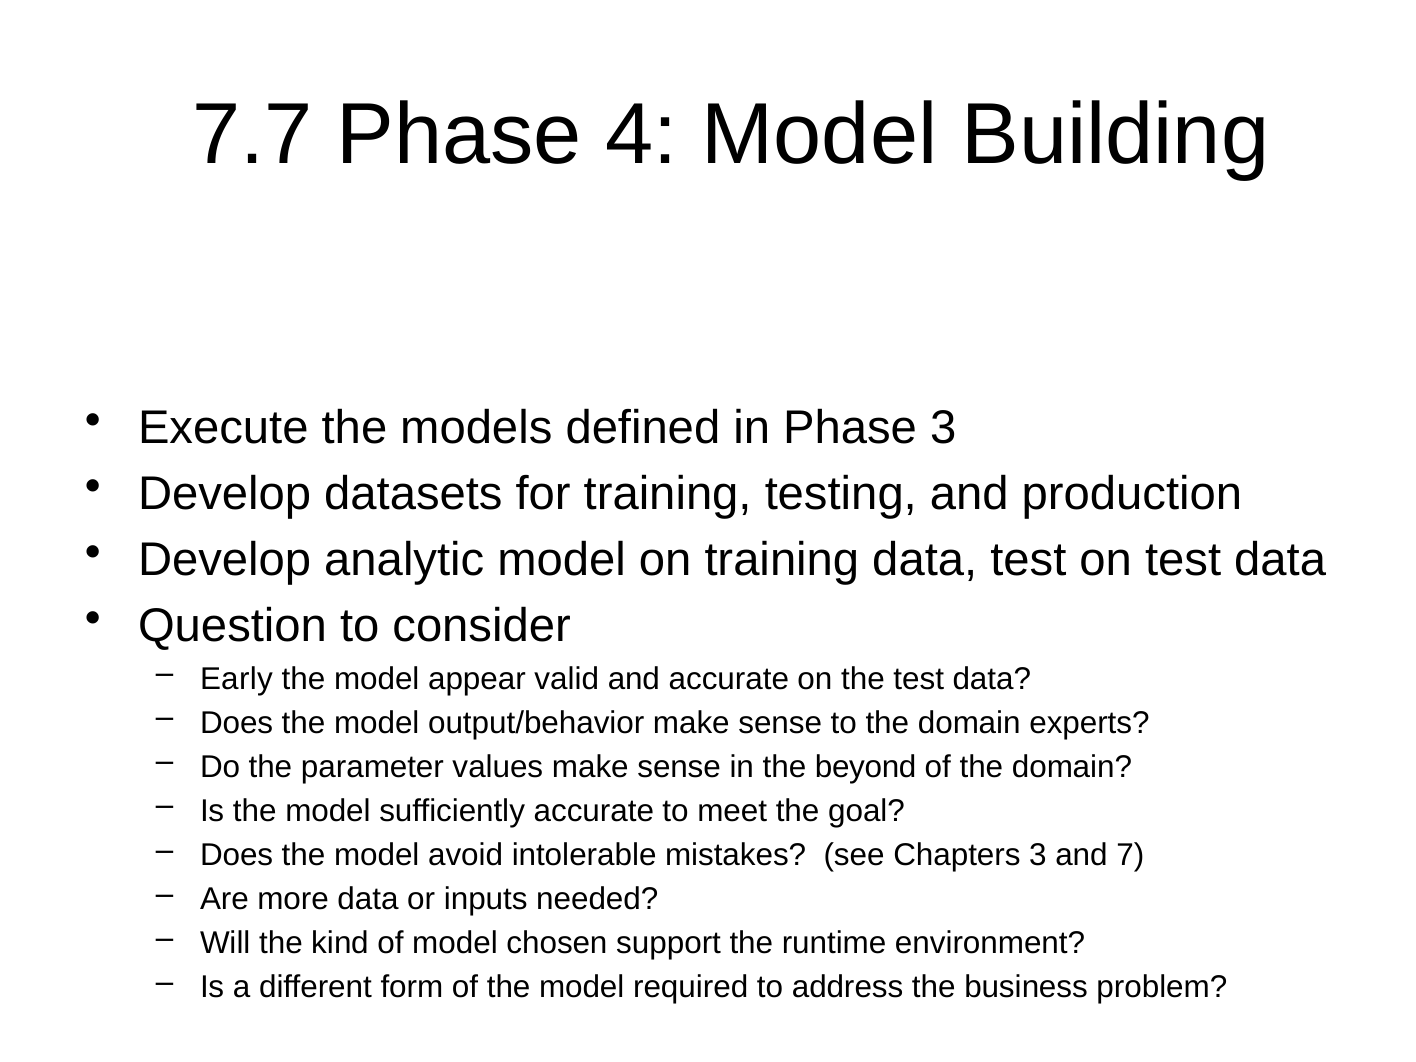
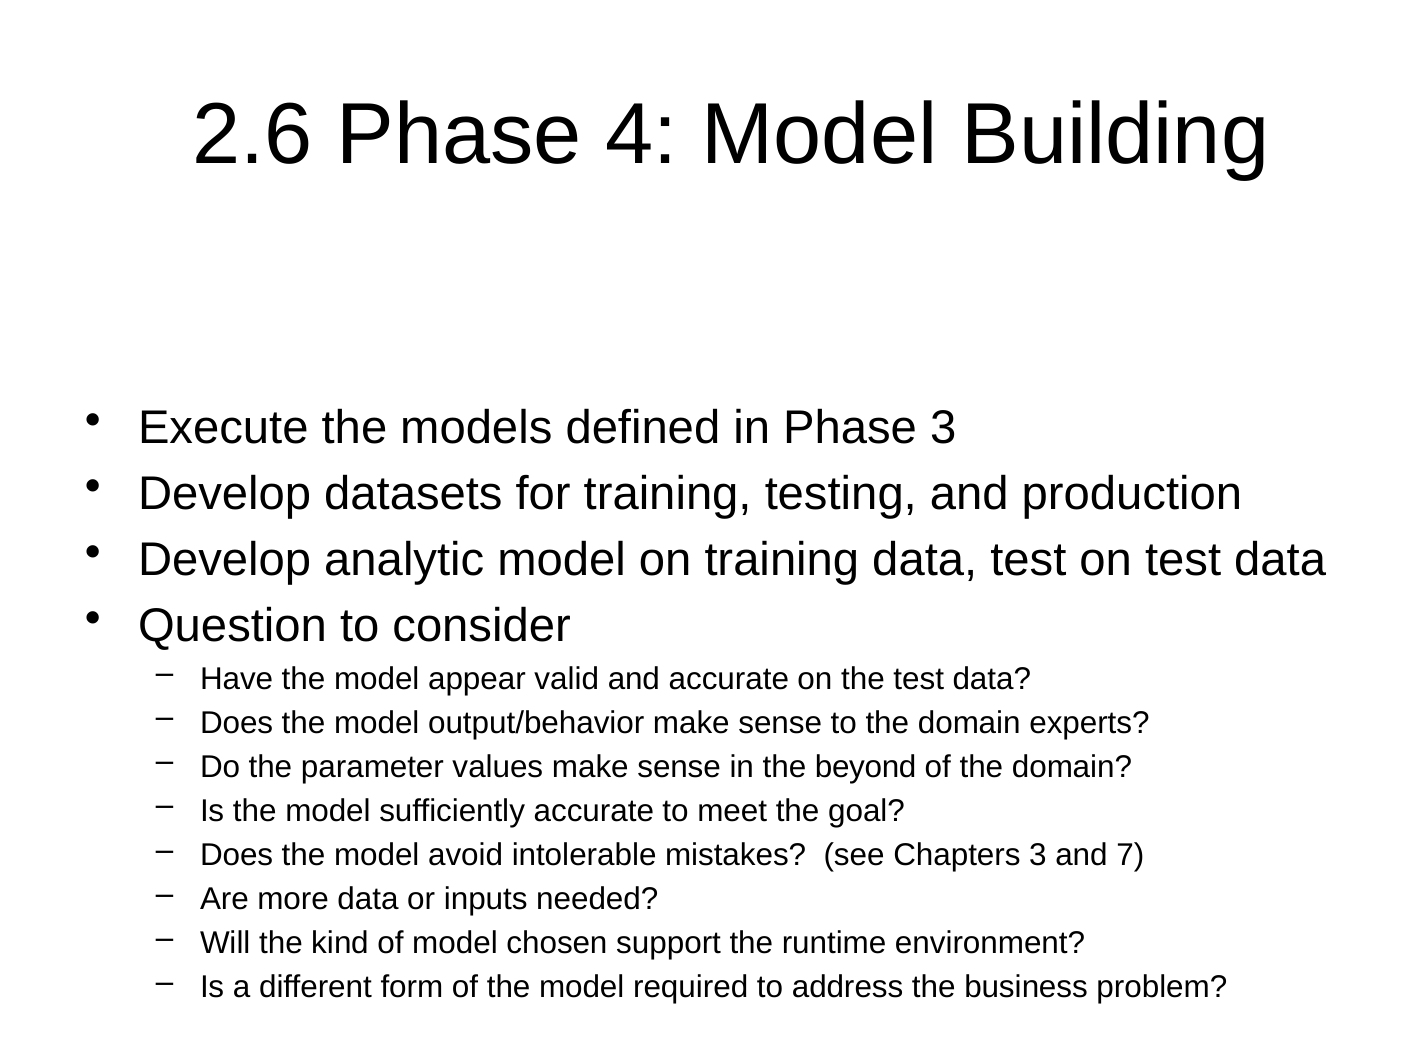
7.7: 7.7 -> 2.6 (252, 135)
Early: Early -> Have (237, 679)
